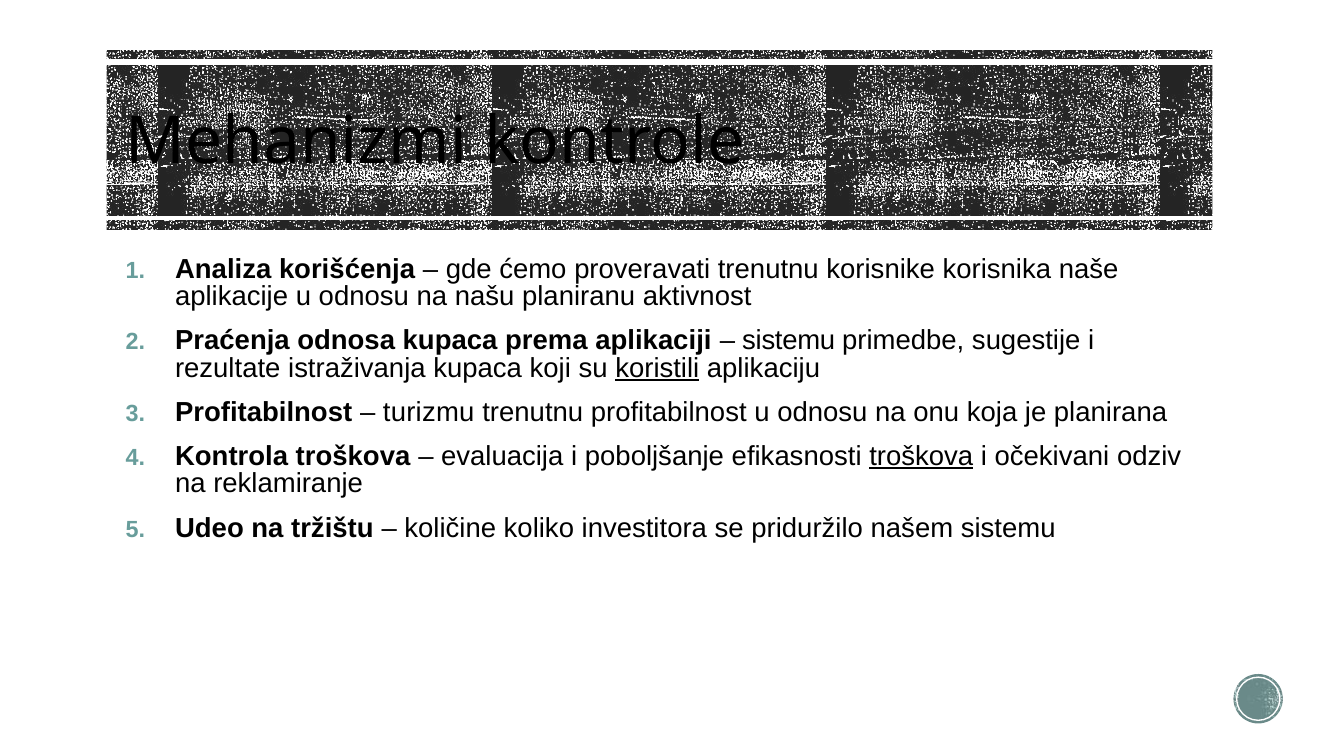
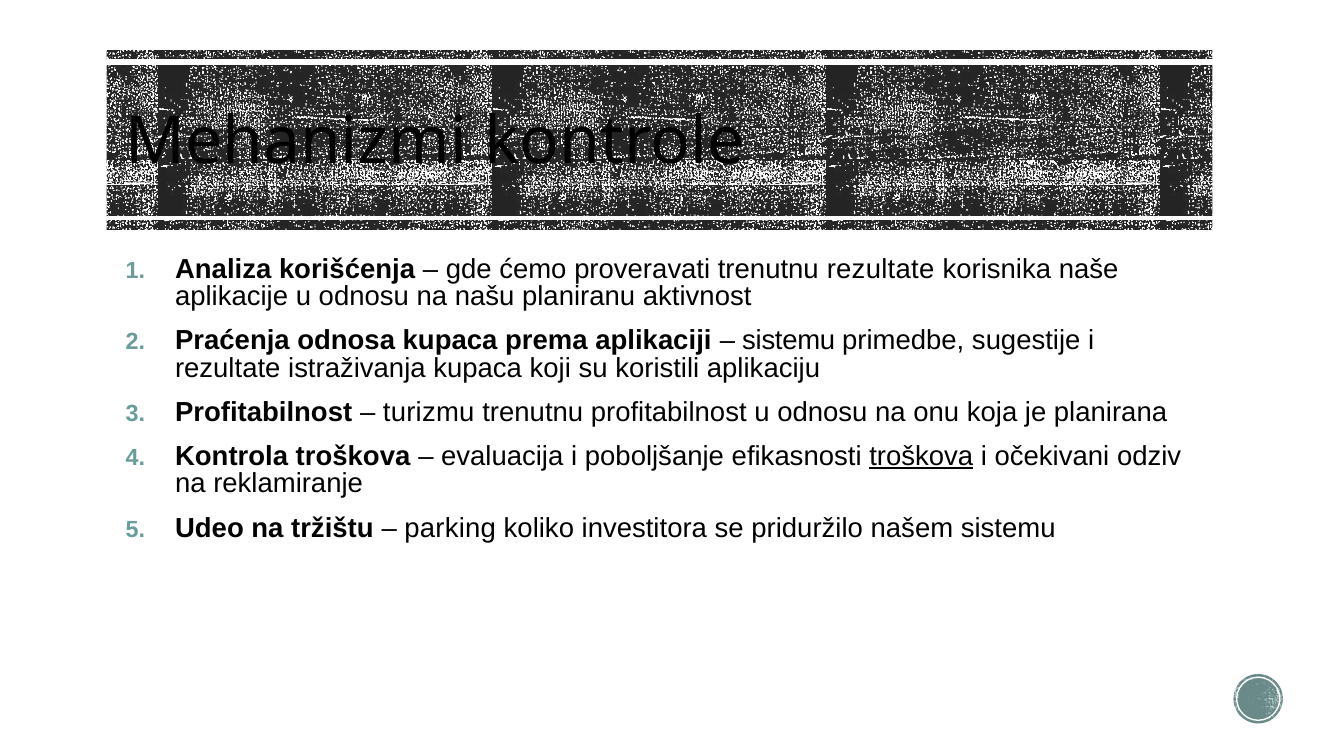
trenutnu korisnike: korisnike -> rezultate (881, 269)
koristili underline: present -> none (657, 368)
količine: količine -> parking (450, 528)
